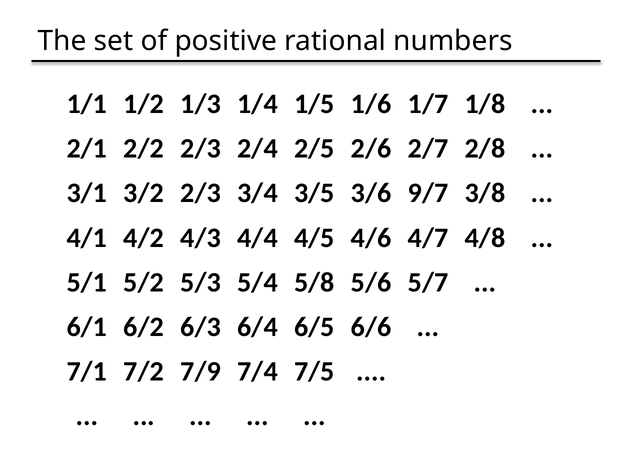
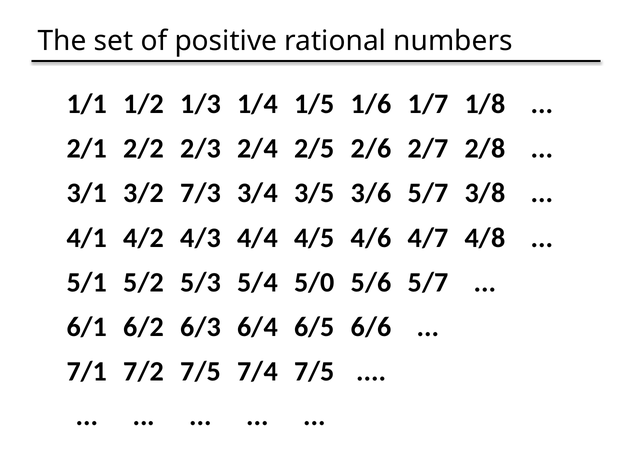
3/2 2/3: 2/3 -> 7/3 (201, 193)
3/6 9/7: 9/7 -> 5/7 (428, 193)
5/8: 5/8 -> 5/0 (314, 282)
7/2 7/9: 7/9 -> 7/5 (201, 372)
